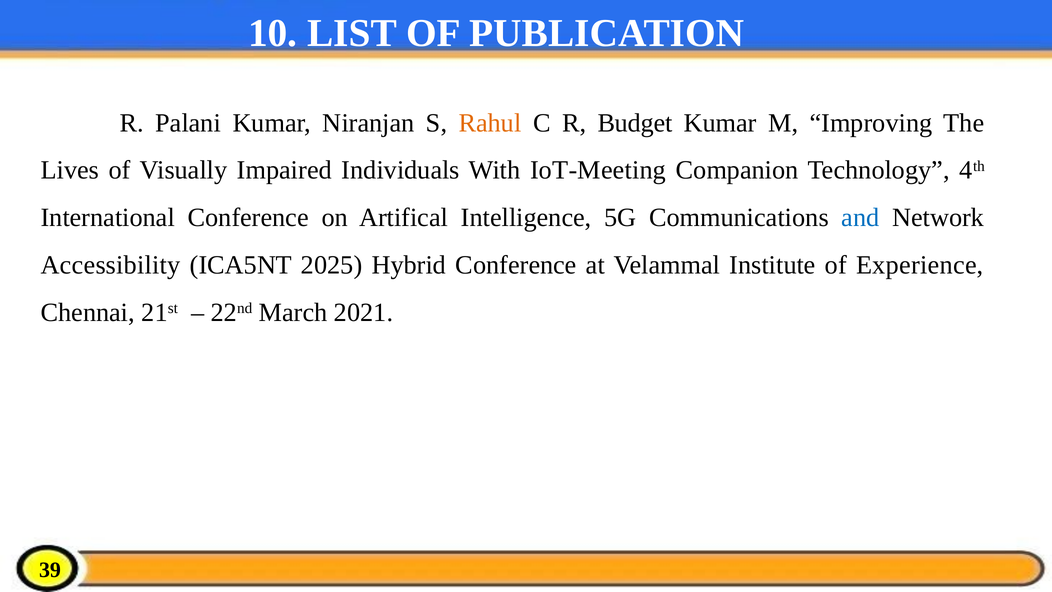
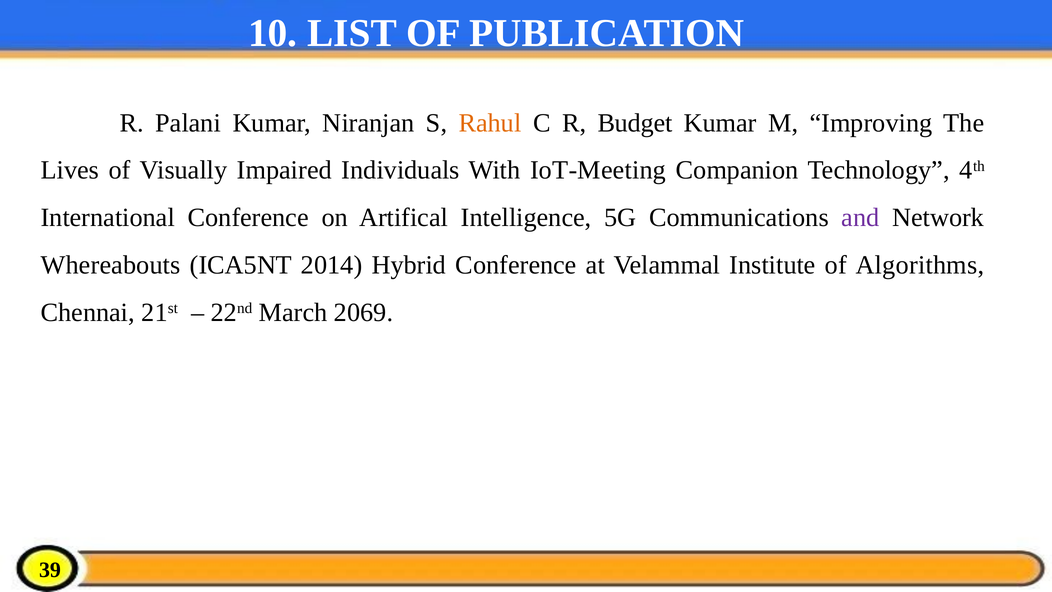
and colour: blue -> purple (860, 218)
Accessibility: Accessibility -> Whereabouts (111, 265)
2025: 2025 -> 2014 (332, 265)
Experience: Experience -> Algorithms (920, 265)
2021: 2021 -> 2069 (364, 312)
